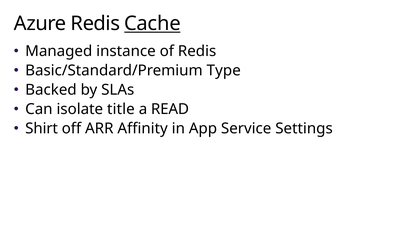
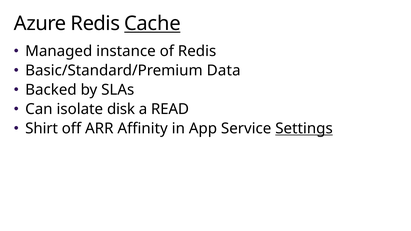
Type: Type -> Data (224, 71)
title: title -> disk (121, 109)
Settings underline: none -> present (304, 129)
